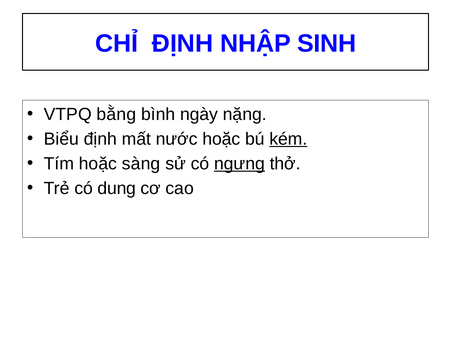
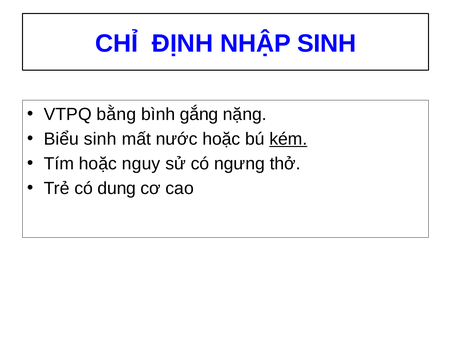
ngày: ngày -> gắng (199, 114)
Biểu định: định -> sinh (100, 139)
sàng: sàng -> nguy (141, 163)
ngưng underline: present -> none (239, 163)
